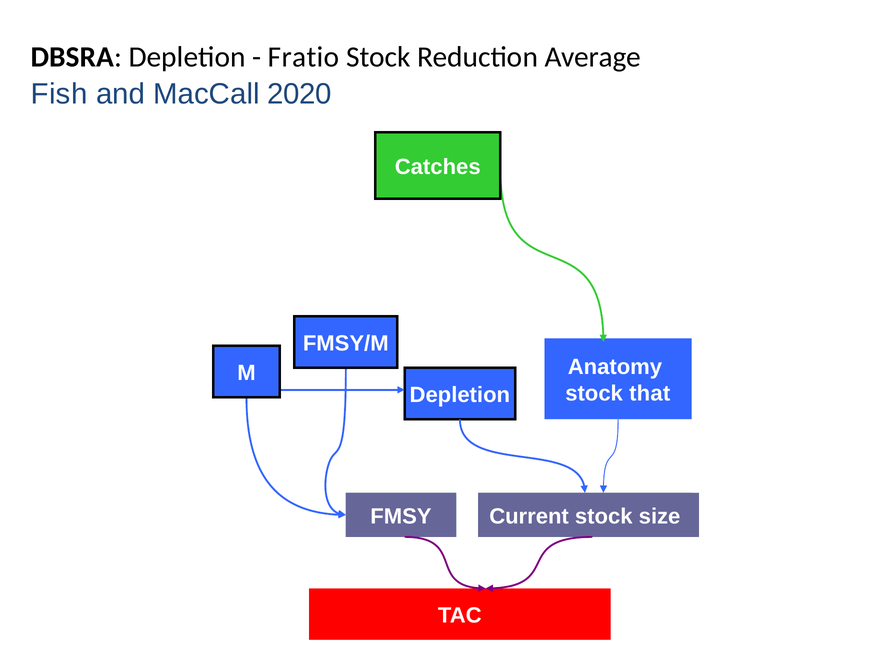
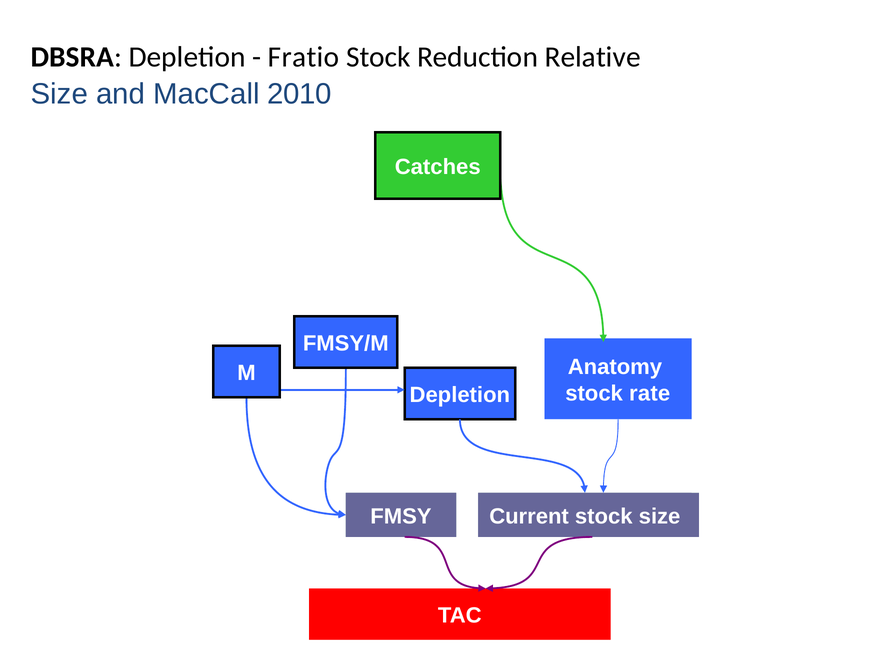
Average: Average -> Relative (593, 57)
Fish: Fish -> Size (59, 94)
2020: 2020 -> 2010 (299, 94)
that: that -> rate (650, 394)
